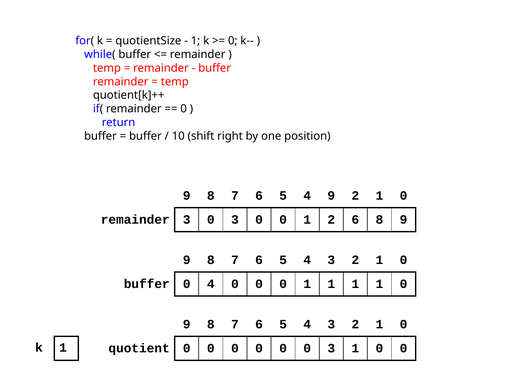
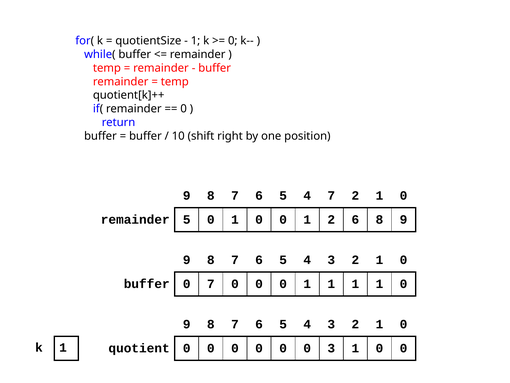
4 9: 9 -> 7 (331, 195)
remainder 3: 3 -> 5 (187, 219)
3: 3 -> 1 (235, 219)
0 4: 4 -> 7 (211, 284)
